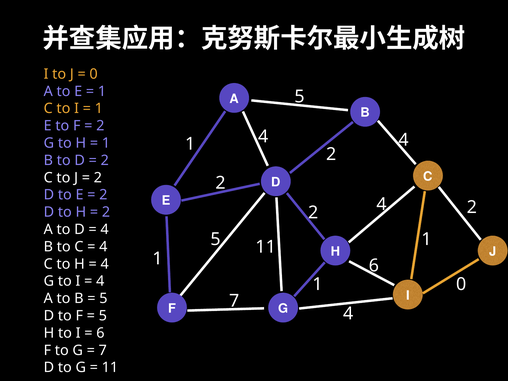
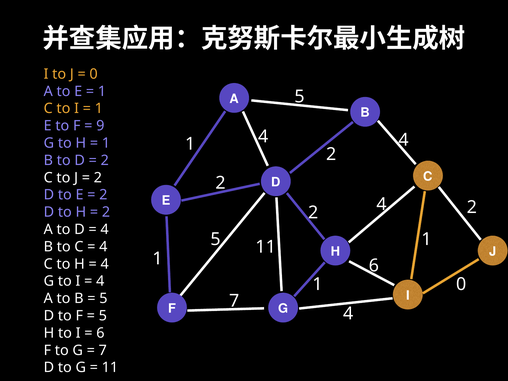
2: 2 -> 9 (100, 126)
